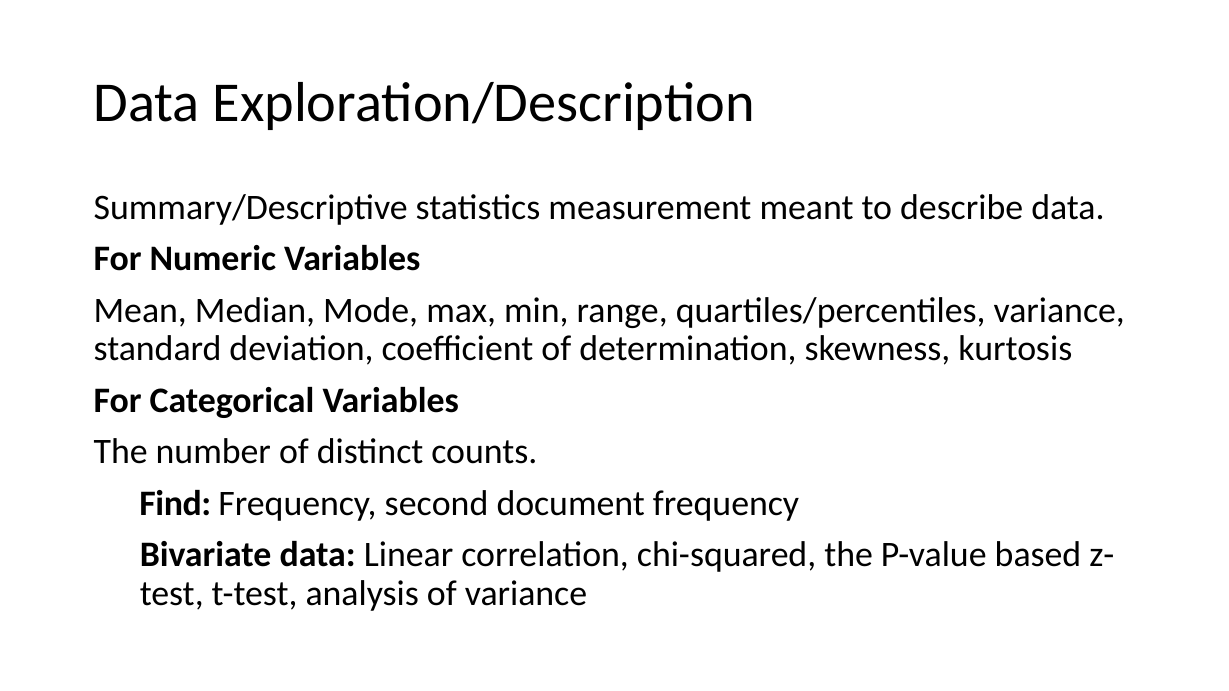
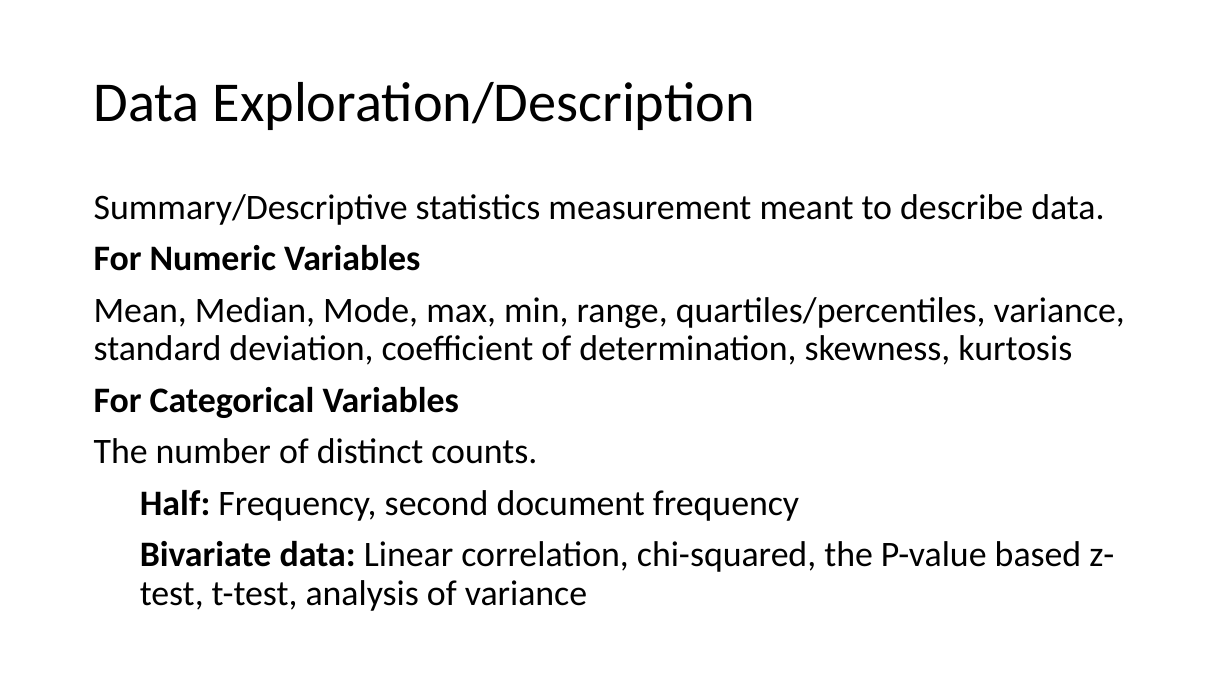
Find: Find -> Half (175, 504)
